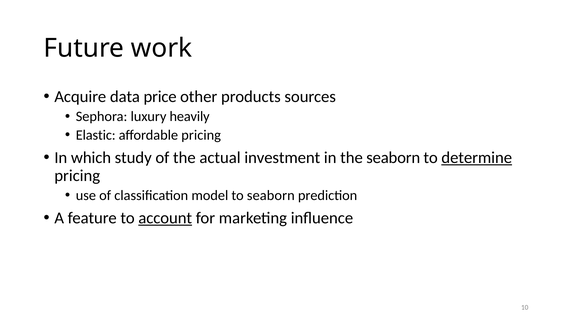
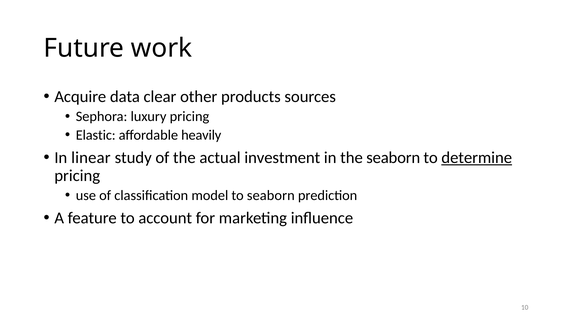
price: price -> clear (160, 97)
luxury heavily: heavily -> pricing (189, 116)
affordable pricing: pricing -> heavily (201, 135)
which: which -> linear (91, 158)
account underline: present -> none (165, 218)
